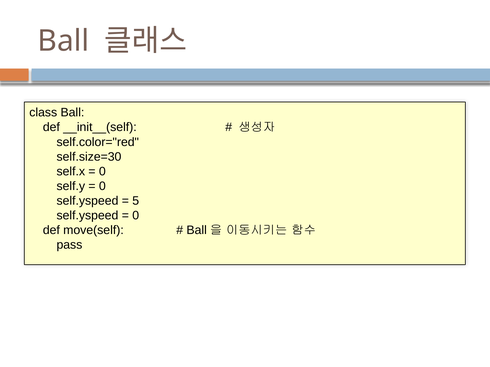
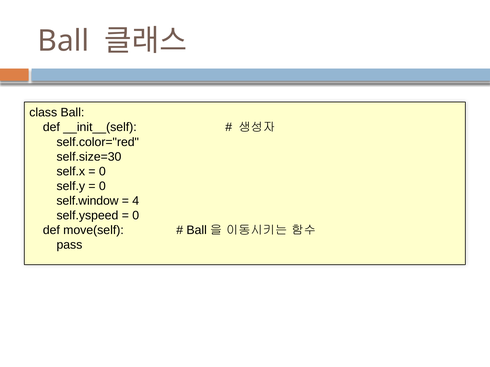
self.yspeed: self.yspeed -> self.window (88, 201)
5: 5 -> 4 (136, 201)
